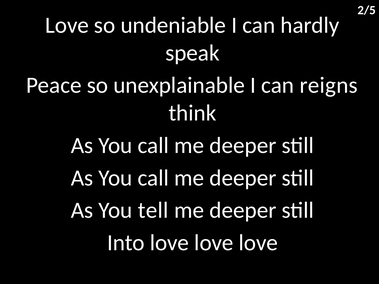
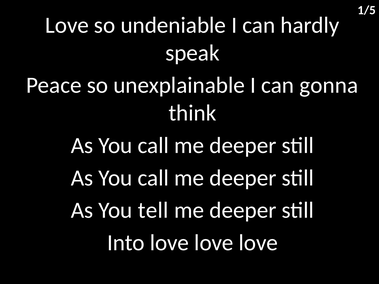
2/5: 2/5 -> 1/5 (367, 10)
reigns: reigns -> gonna (329, 85)
